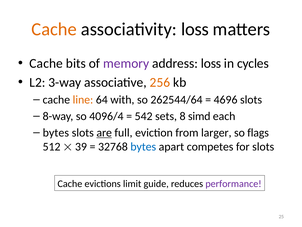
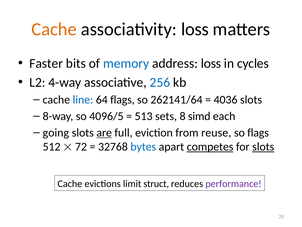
Cache: Cache -> Faster (46, 63)
memory colour: purple -> blue (126, 63)
3-way: 3-way -> 4-way (65, 82)
256 colour: orange -> blue (160, 82)
line colour: orange -> blue (83, 99)
64 with: with -> flags (122, 99)
262544/64: 262544/64 -> 262141/64 (177, 99)
4696: 4696 -> 4036 (226, 99)
4096/4: 4096/4 -> 4096/5 (106, 116)
542: 542 -> 513 (144, 116)
bytes: bytes -> going (56, 132)
larger: larger -> reuse (216, 132)
39: 39 -> 72 (81, 147)
competes underline: none -> present (210, 147)
slots underline: none -> present (263, 147)
guide: guide -> struct (156, 183)
